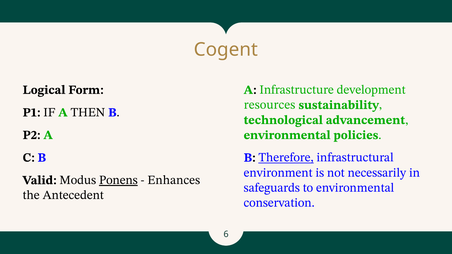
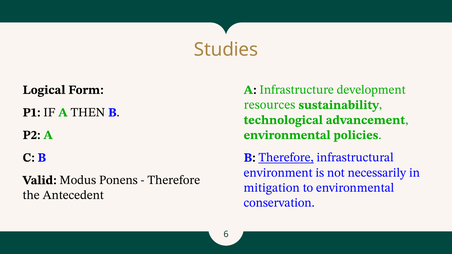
Cogent: Cogent -> Studies (226, 50)
Ponens underline: present -> none (118, 180)
Enhances: Enhances -> Therefore (174, 180)
safeguards: safeguards -> mitigation (272, 188)
